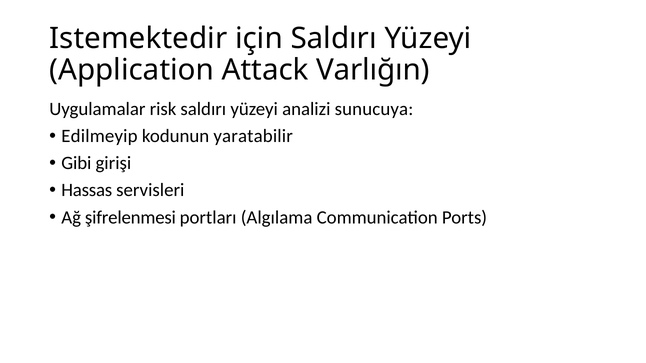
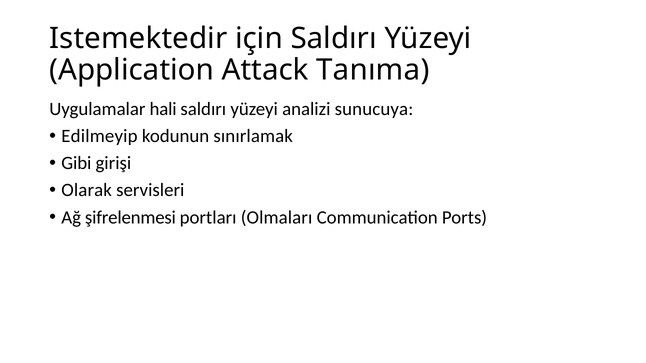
Varlığın: Varlığın -> Tanıma (373, 70)
risk: risk -> hali (163, 109)
yaratabilir: yaratabilir -> sınırlamak (253, 136)
Hassas: Hassas -> Olarak (87, 190)
Algılama: Algılama -> Olmaları (277, 218)
